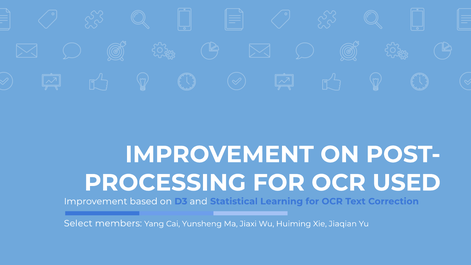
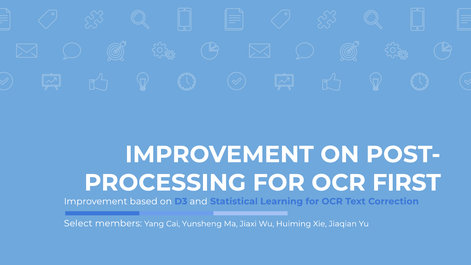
USED: USED -> FIRST (407, 183)
